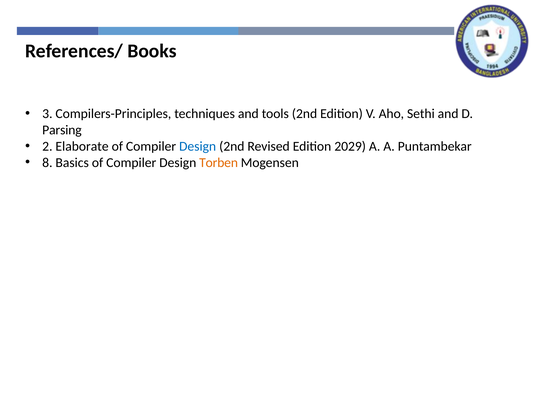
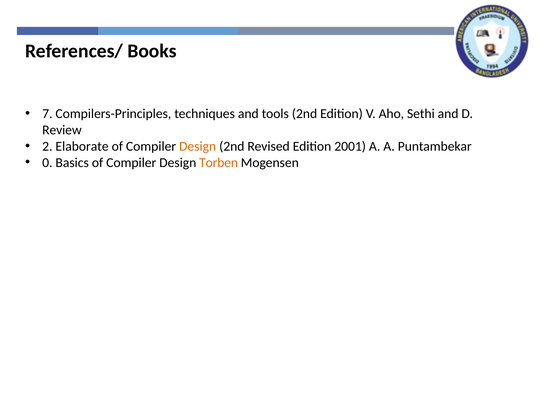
3: 3 -> 7 (47, 114)
Parsing: Parsing -> Review (62, 130)
Design colour: blue -> orange (198, 146)
2029: 2029 -> 2001 (350, 146)
8: 8 -> 0 (47, 163)
